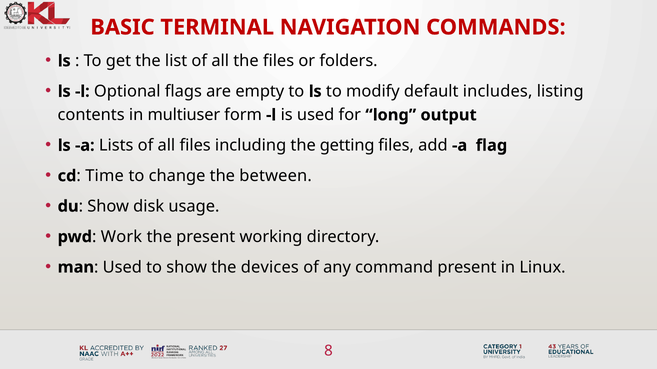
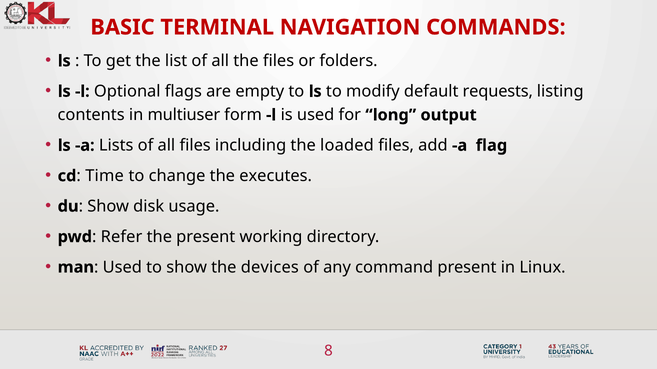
includes: includes -> requests (498, 91)
getting: getting -> loaded (347, 146)
between: between -> executes (276, 176)
Work: Work -> Refer (122, 237)
